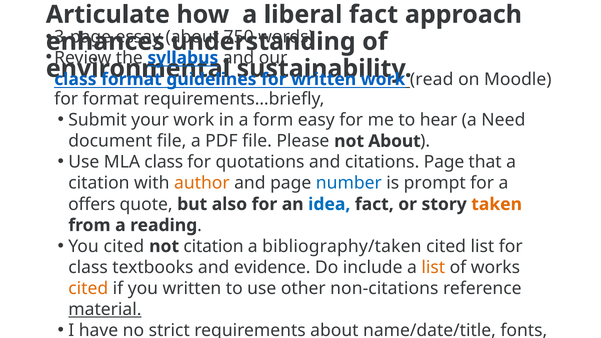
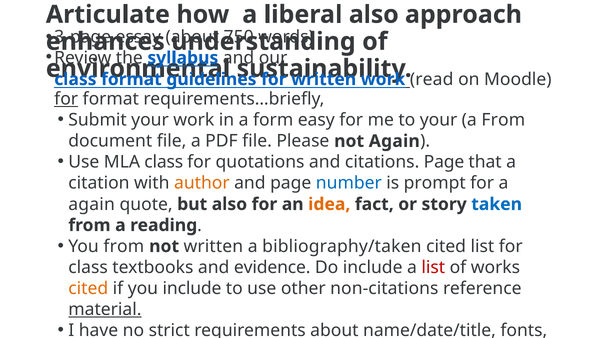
liberal fact: fact -> also (374, 15)
for underline: none -> present (66, 99)
to hear: hear -> your (439, 120)
a Need: Need -> From (503, 120)
not About: About -> Again (394, 141)
offers: offers -> again (92, 204)
idea colour: blue -> orange (329, 204)
taken colour: orange -> blue (497, 204)
You cited: cited -> from (124, 246)
not citation: citation -> written (213, 246)
list colour: orange -> red (433, 267)
you written: written -> include (192, 288)
